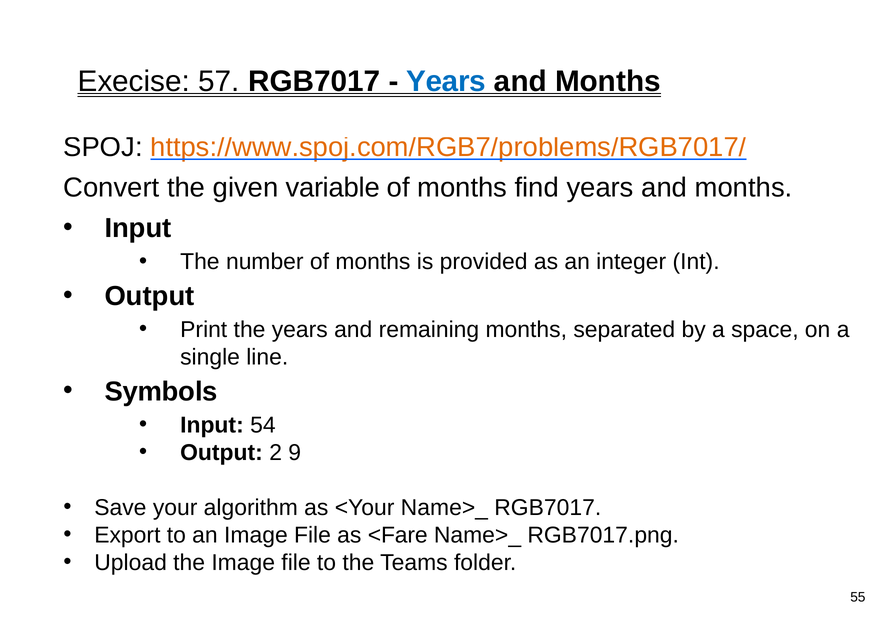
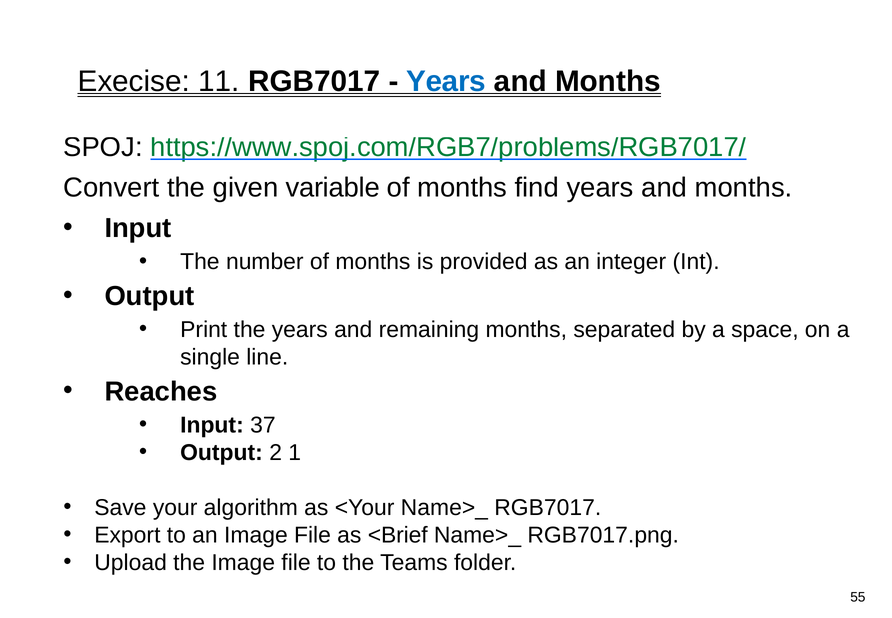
57: 57 -> 11 (219, 81)
https://www.spoj.com/RGB7/problems/RGB7017/ colour: orange -> green (448, 147)
Symbols: Symbols -> Reaches (161, 391)
54: 54 -> 37 (263, 425)
9: 9 -> 1 (295, 452)
<Fare: <Fare -> <Brief (398, 535)
